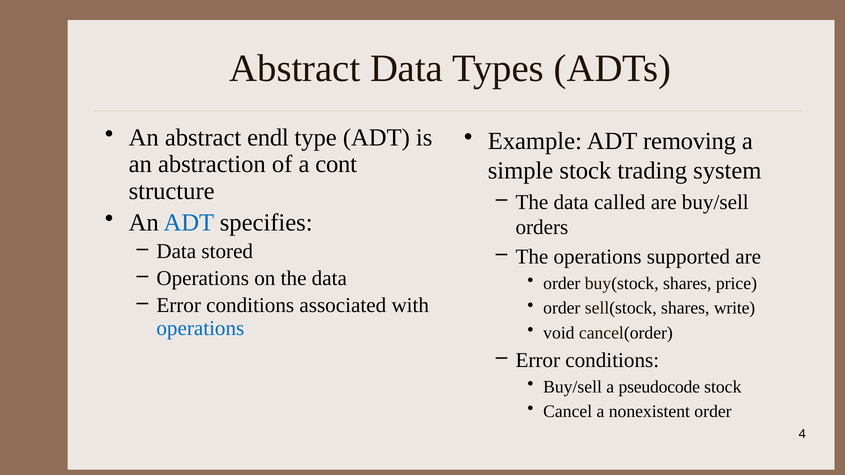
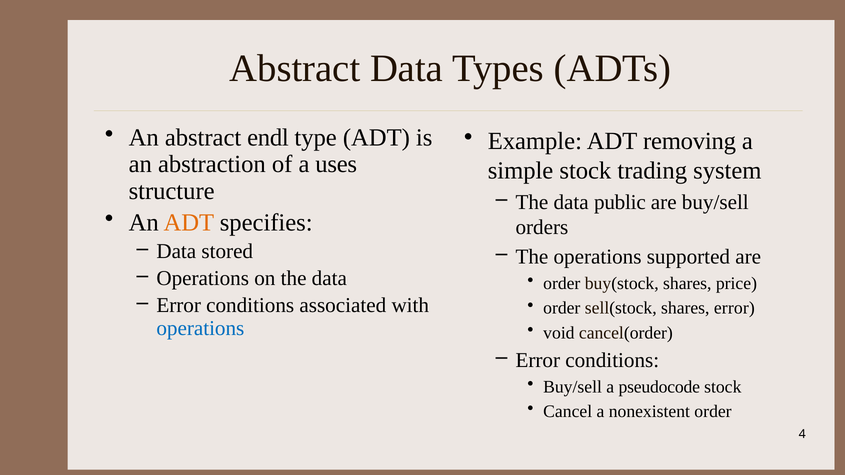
cont: cont -> uses (336, 164)
called: called -> public (620, 202)
ADT colour: blue -> orange (189, 223)
shares write: write -> error (734, 308)
